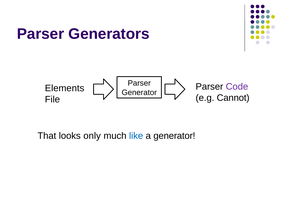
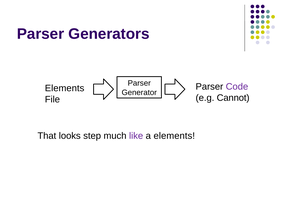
only: only -> step (92, 136)
like colour: blue -> purple (136, 136)
a generator: generator -> elements (174, 136)
